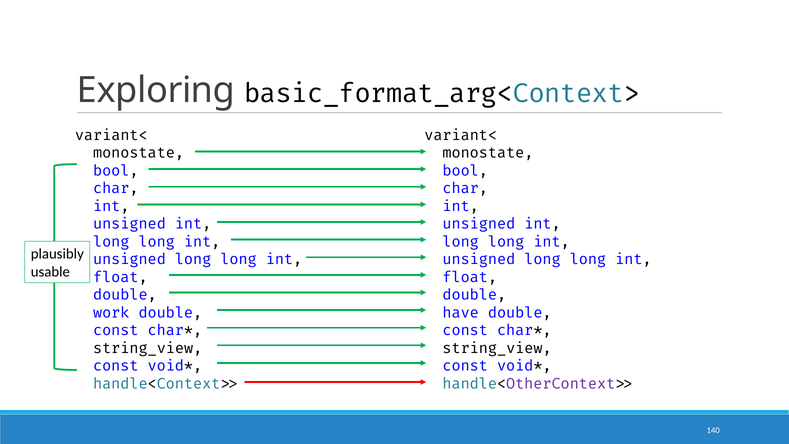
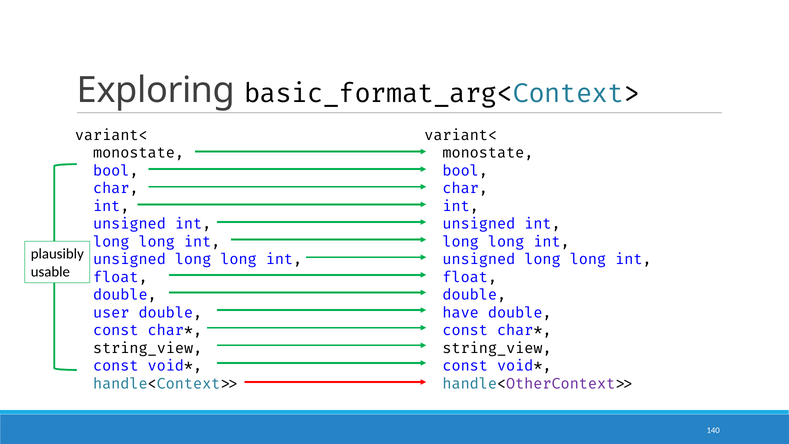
work: work -> user (111, 313)
